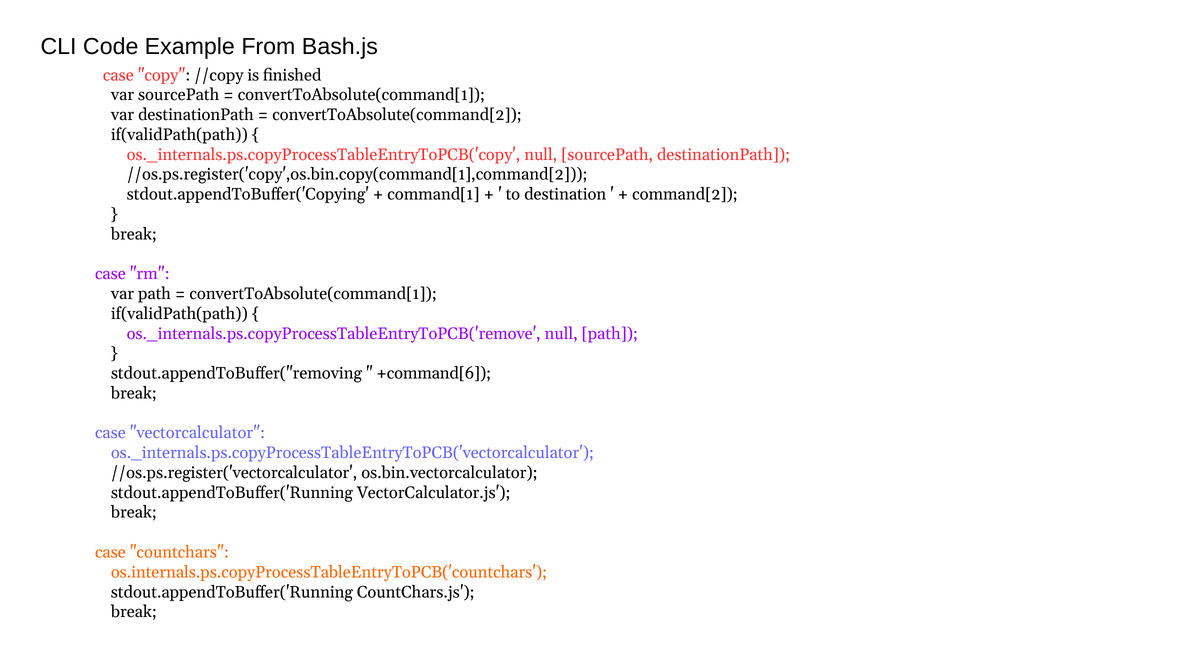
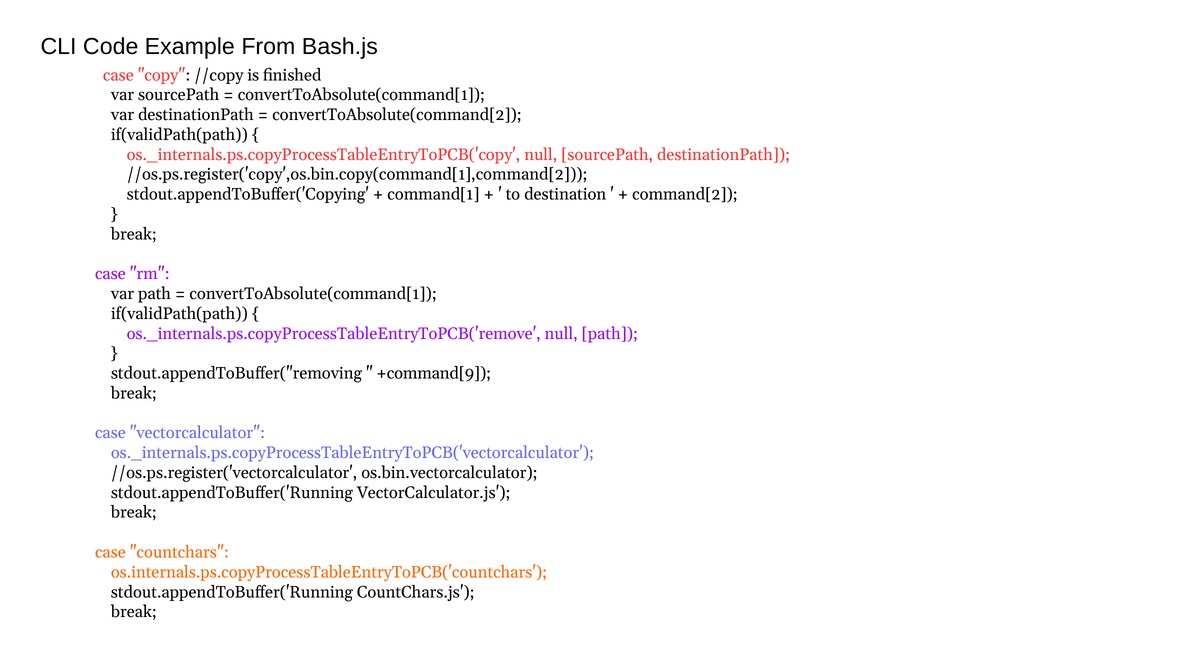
+command[6: +command[6 -> +command[9 (434, 373)
